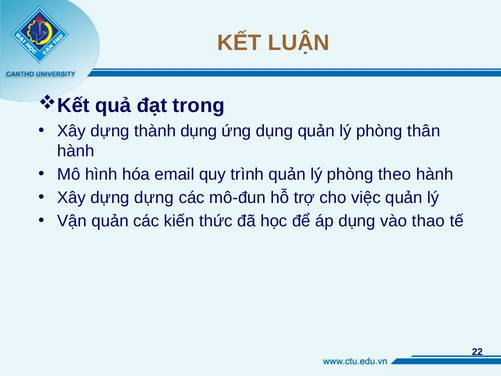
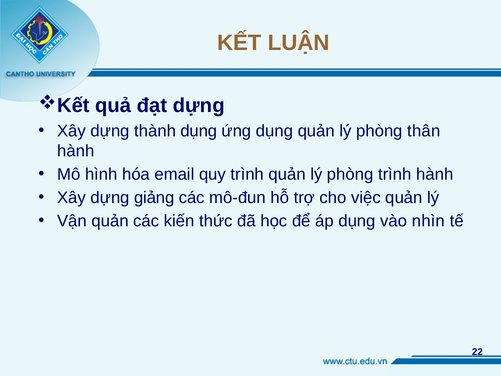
đạt trong: trong -> dựng (199, 106)
phòng theo: theo -> trình (395, 174)
dựng dựng: dựng -> giảng (154, 198)
thao: thao -> nhìn (428, 221)
